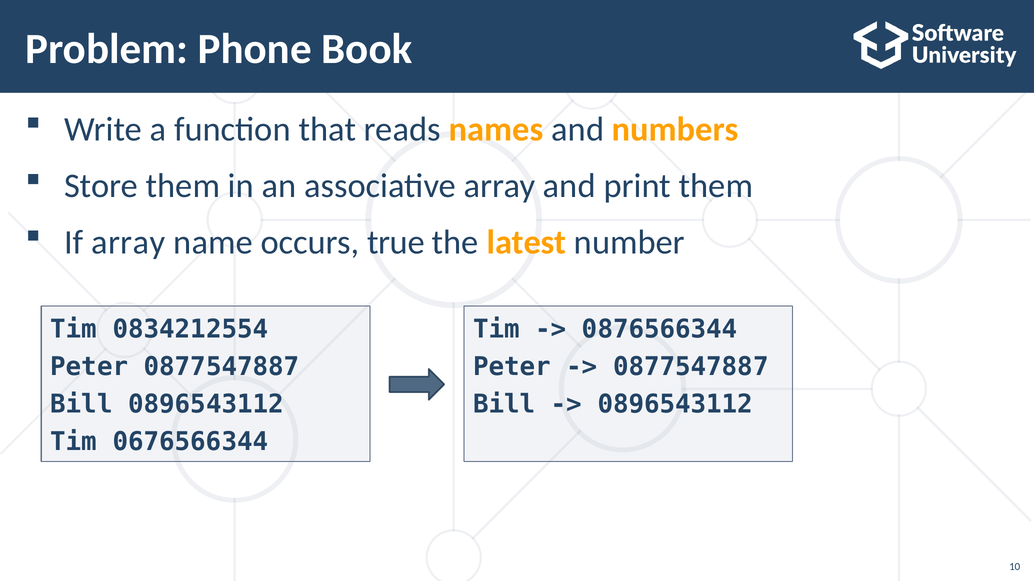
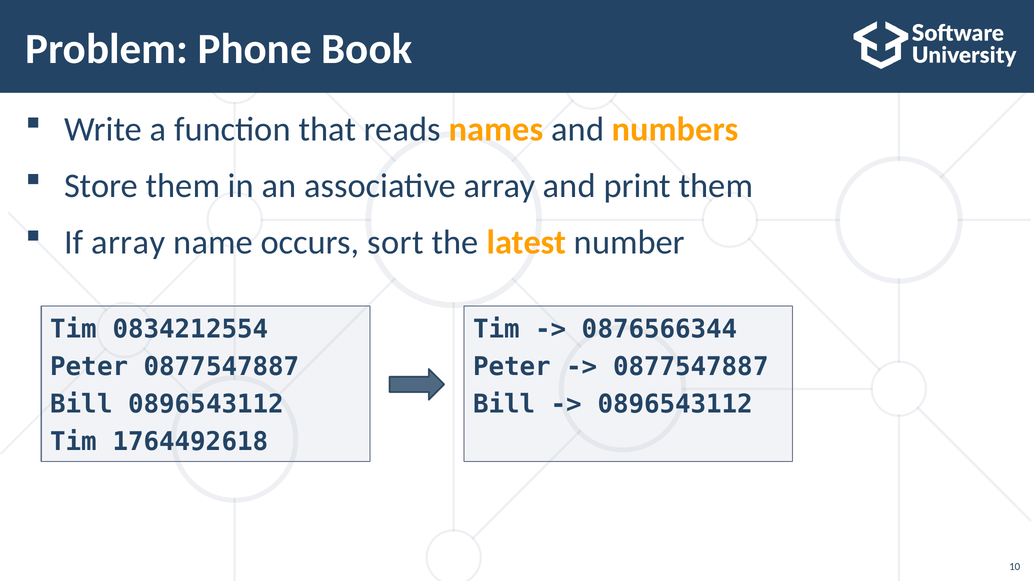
true: true -> sort (396, 242)
0676566344: 0676566344 -> 1764492618 (190, 442)
